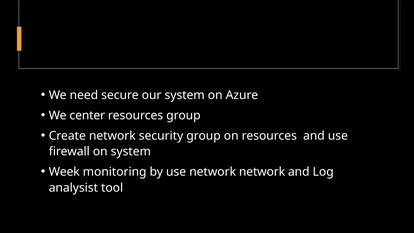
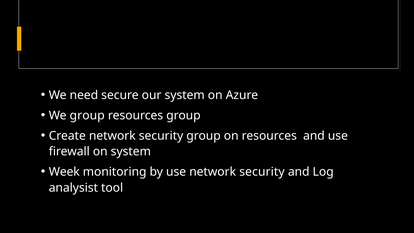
We center: center -> group (87, 115)
use network network: network -> security (262, 172)
